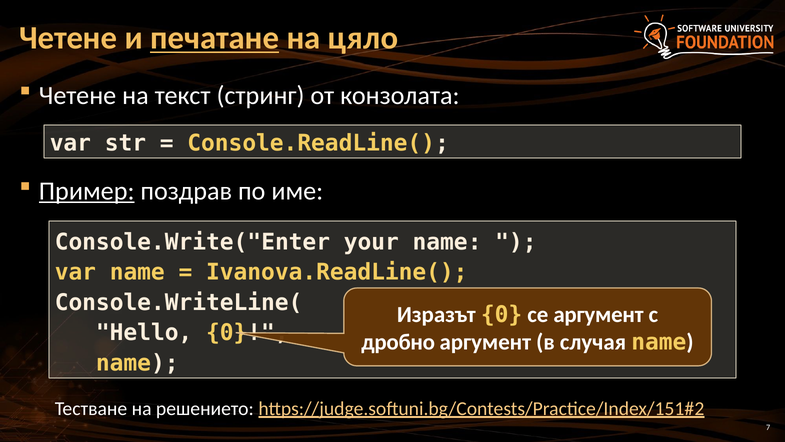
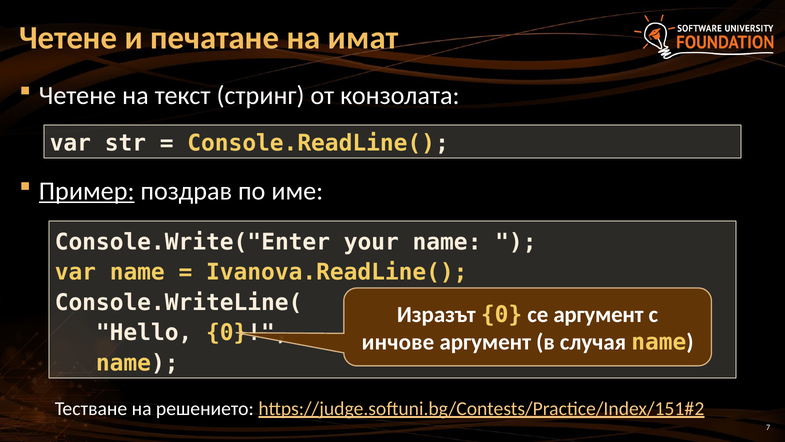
печатане underline: present -> none (215, 38)
цяло: цяло -> имат (363, 38)
дробно: дробно -> инчове (398, 342)
